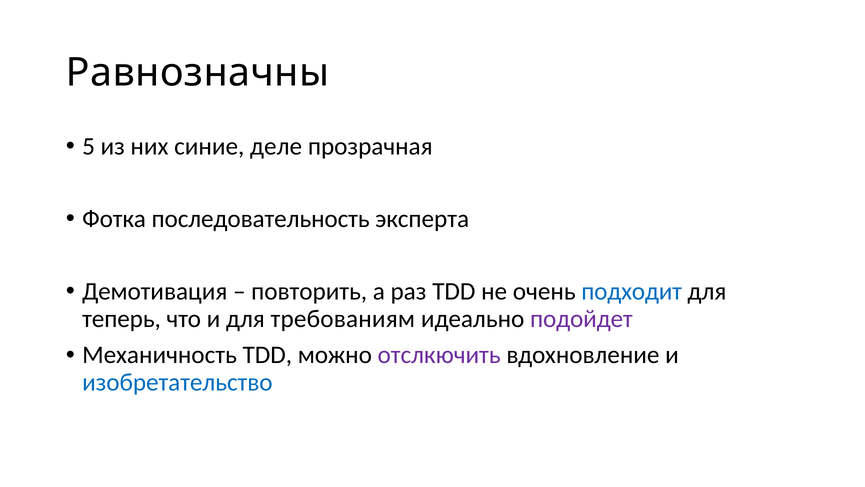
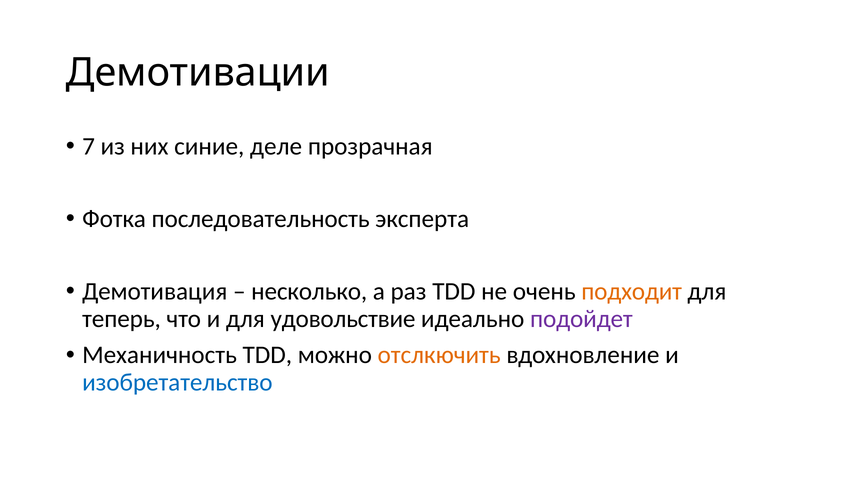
Равнозначны: Равнозначны -> Демотивации (198, 73)
5: 5 -> 7 (89, 146)
повторить: повторить -> несколько (309, 291)
подходит colour: blue -> orange (632, 291)
требованиям: требованиям -> удовольствие (343, 319)
отслкючить colour: purple -> orange (439, 355)
